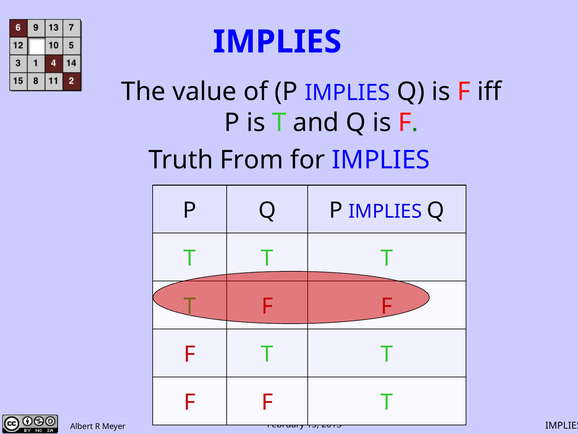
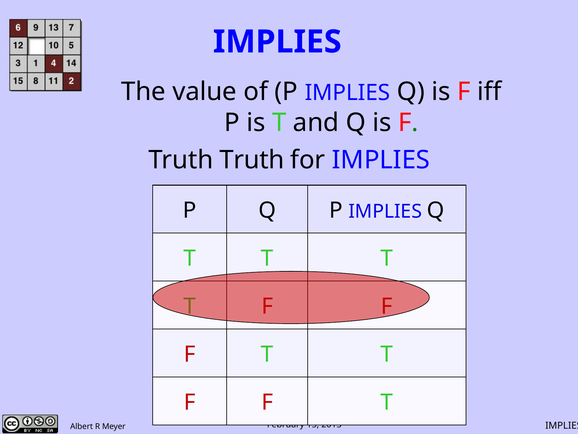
Truth From: From -> Truth (252, 160)
